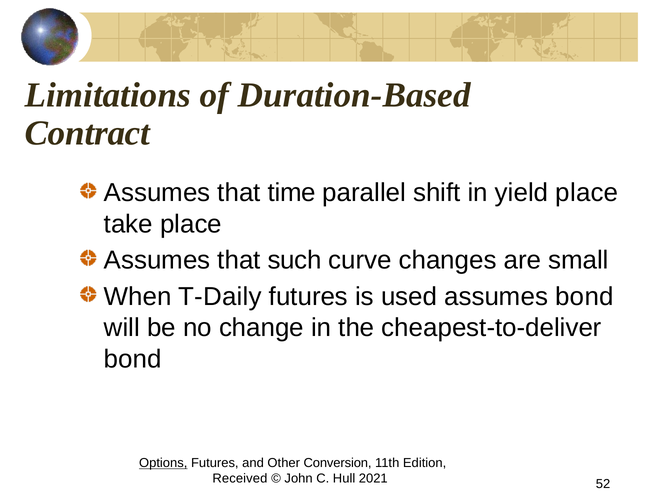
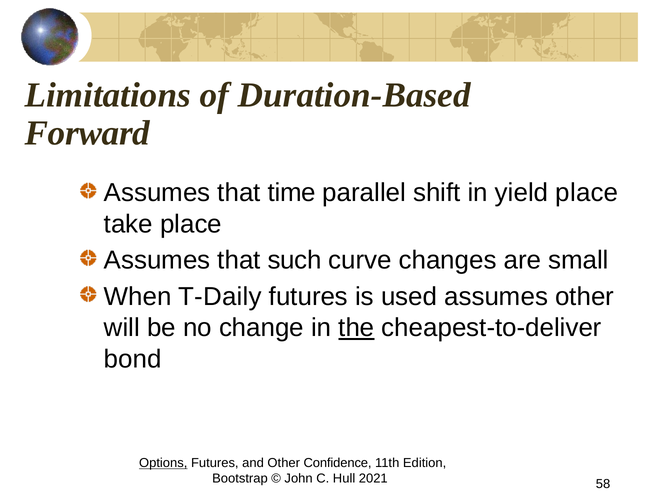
Contract: Contract -> Forward (87, 133)
assumes bond: bond -> other (585, 297)
the underline: none -> present (356, 328)
Conversion: Conversion -> Confidence (338, 463)
Received: Received -> Bootstrap (240, 479)
52: 52 -> 58 (603, 484)
